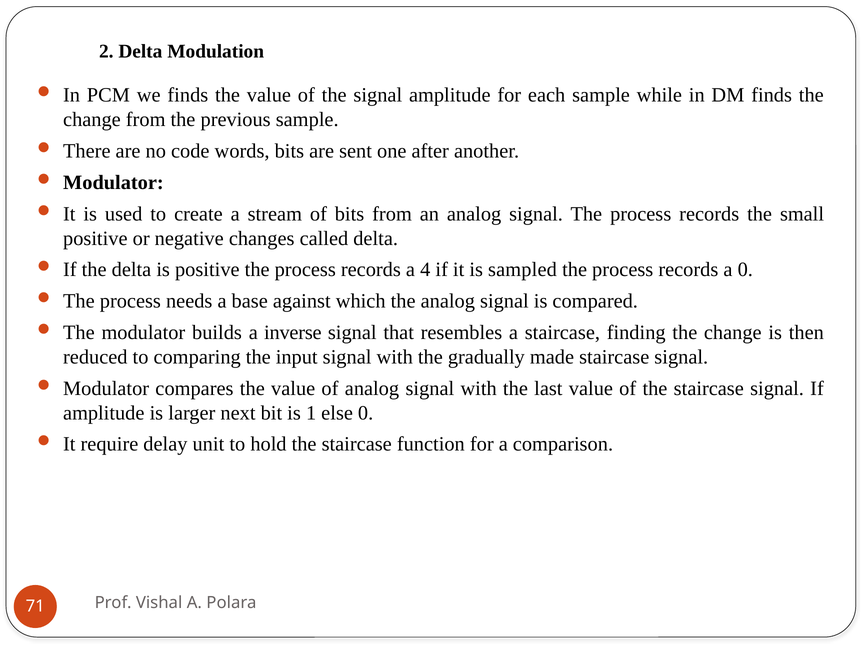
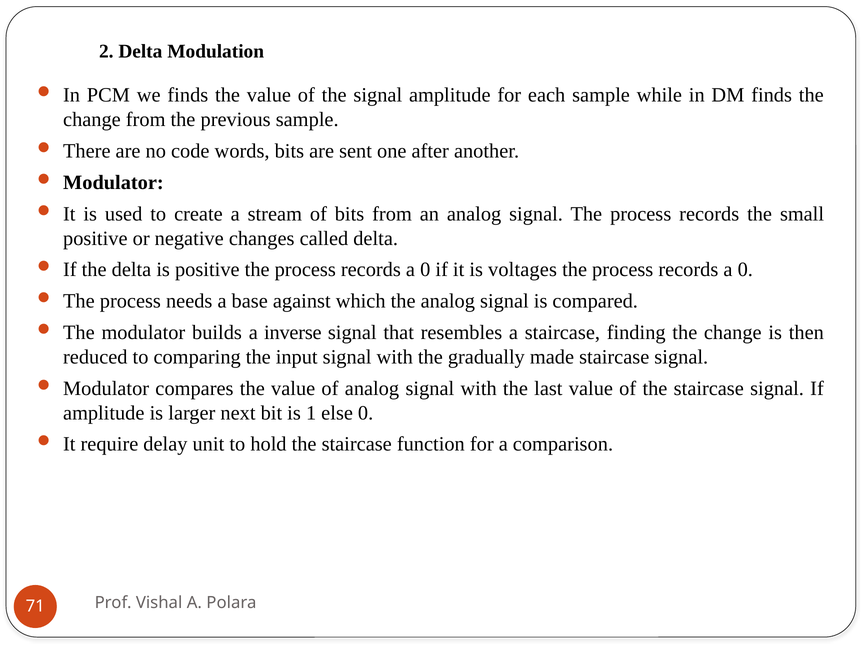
4: 4 -> 0 (425, 270)
sampled: sampled -> voltages (522, 270)
